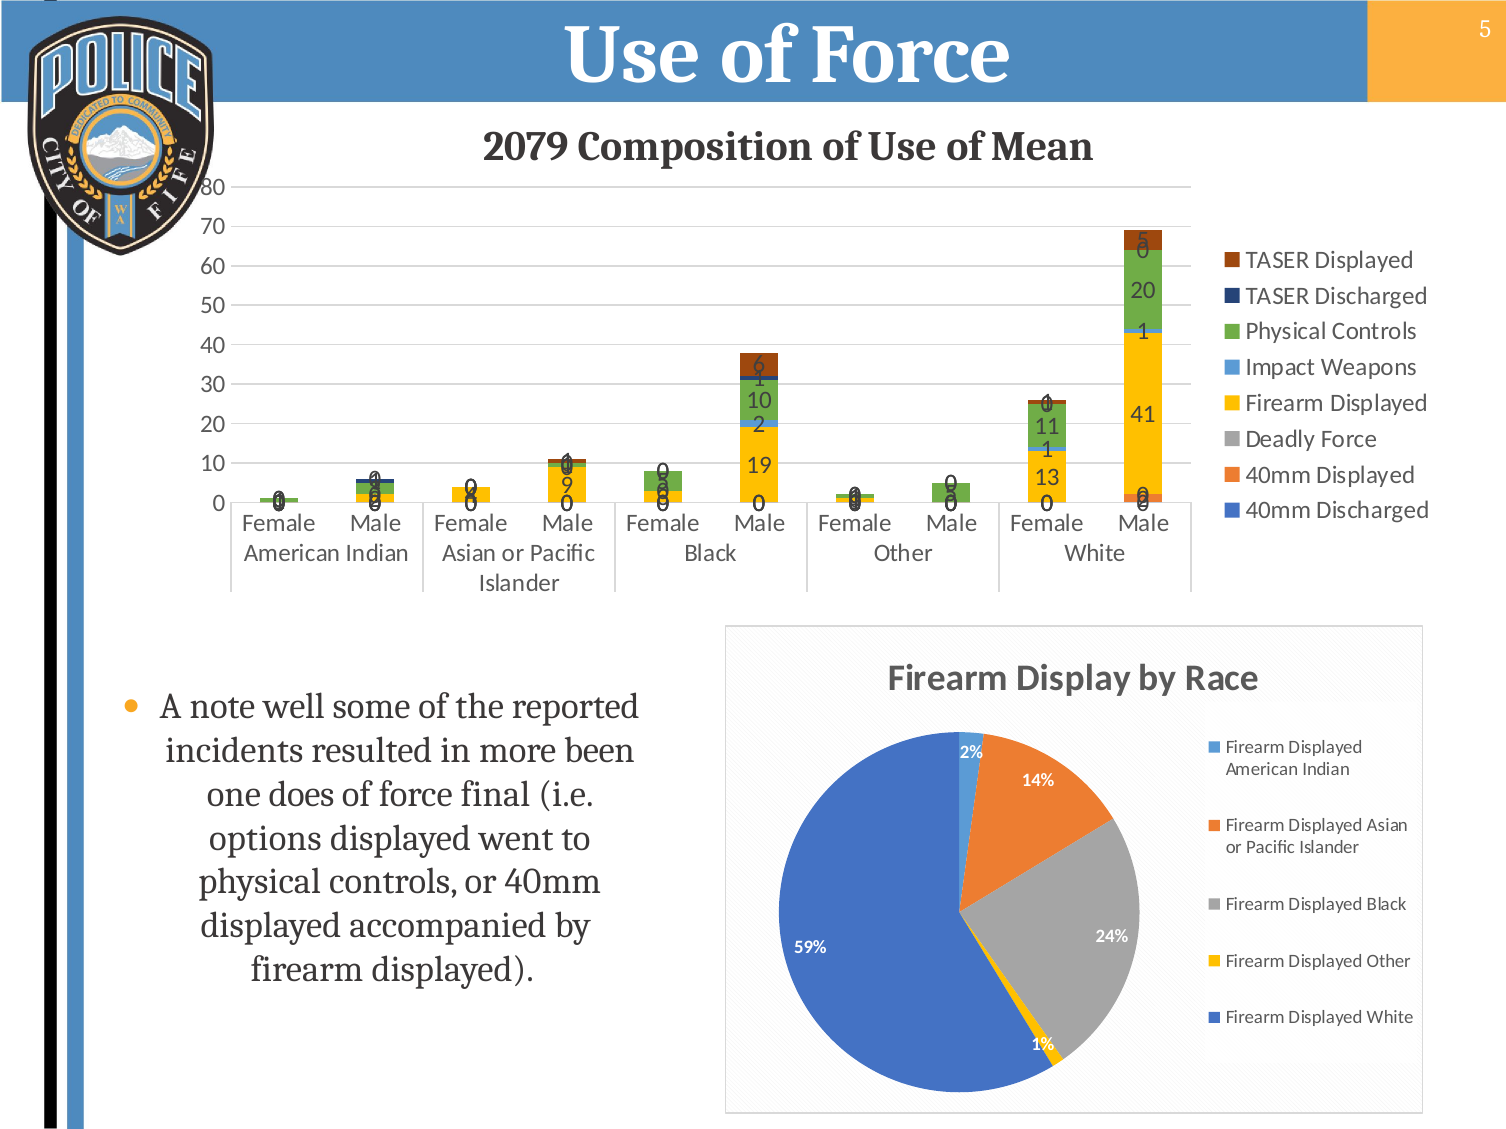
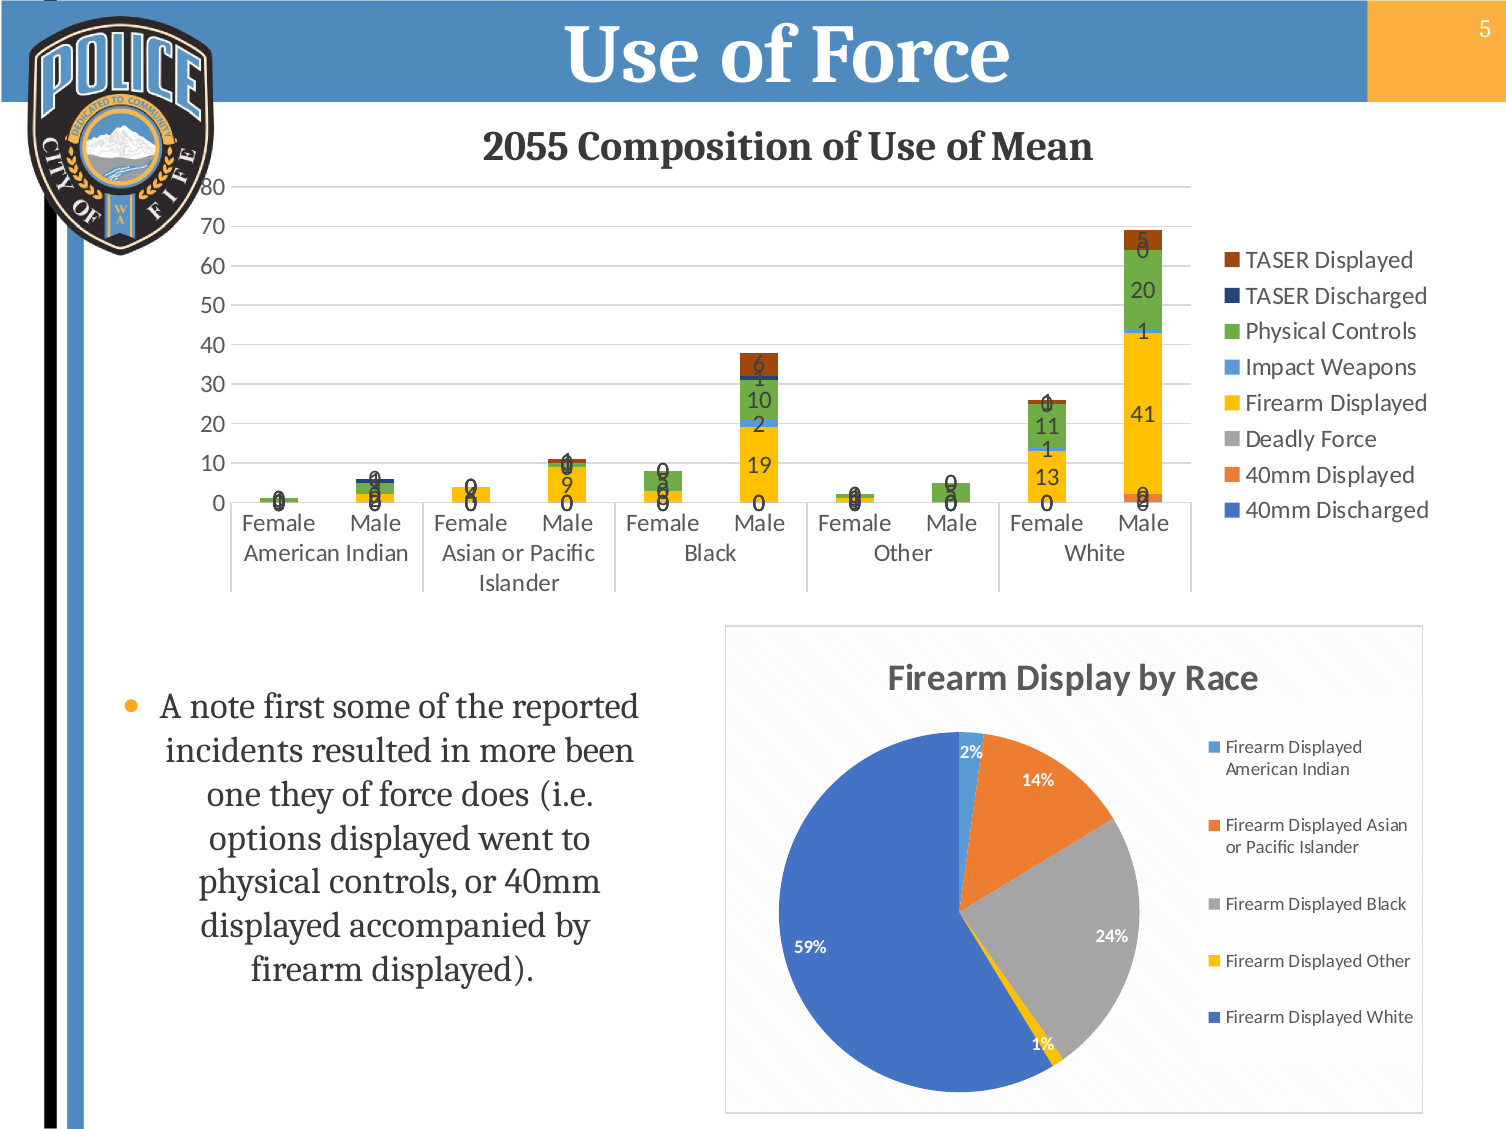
2079: 2079 -> 2055 (526, 147)
well: well -> first (294, 707)
does: does -> they (302, 794)
final: final -> does (495, 794)
